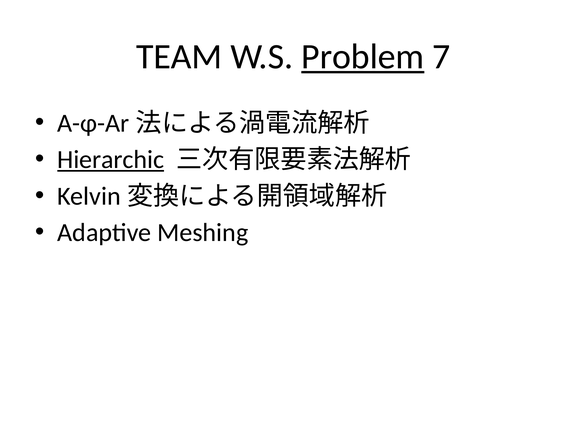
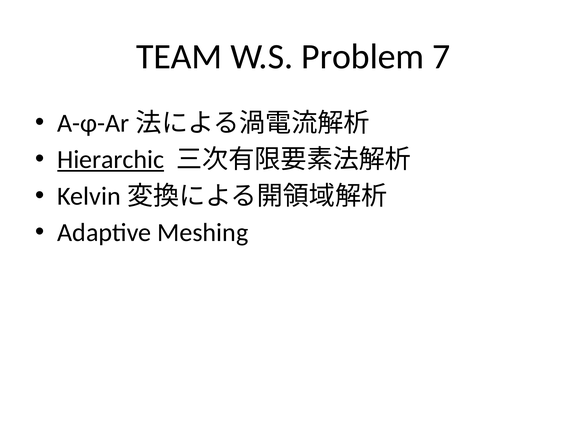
Problem underline: present -> none (363, 57)
